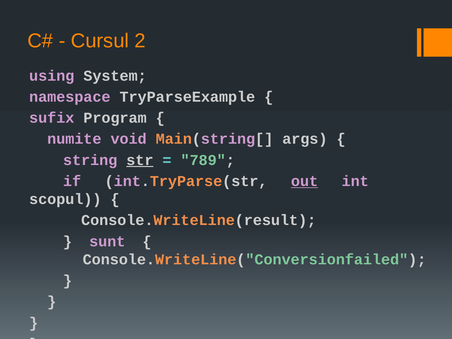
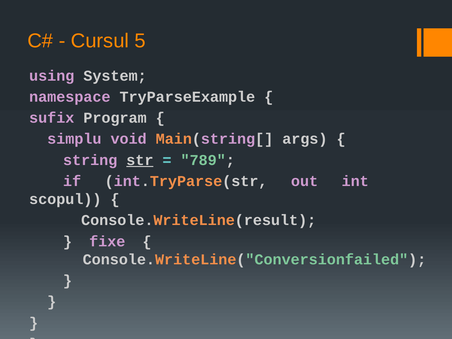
2: 2 -> 5 (140, 41)
numite: numite -> simplu (74, 139)
out underline: present -> none (305, 181)
sunt: sunt -> fixe (107, 241)
